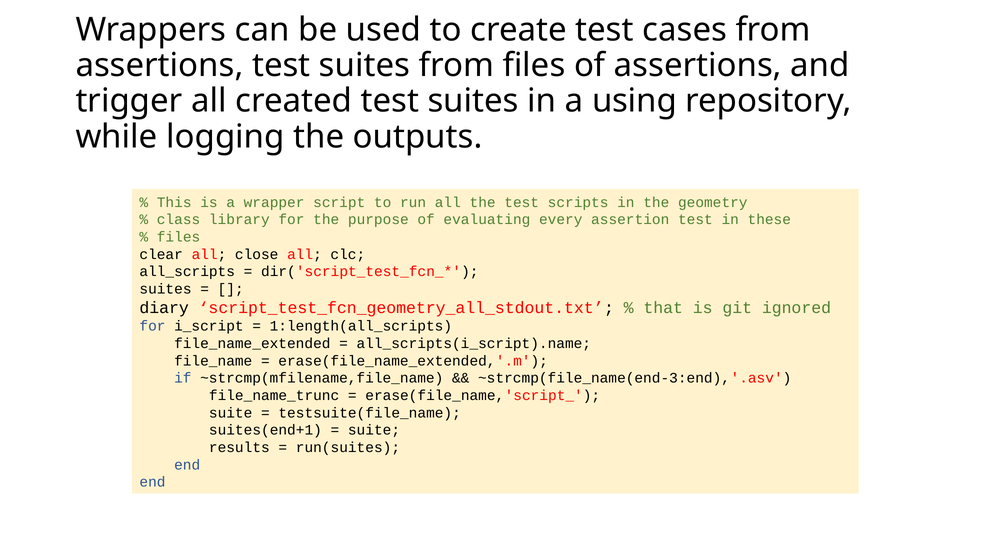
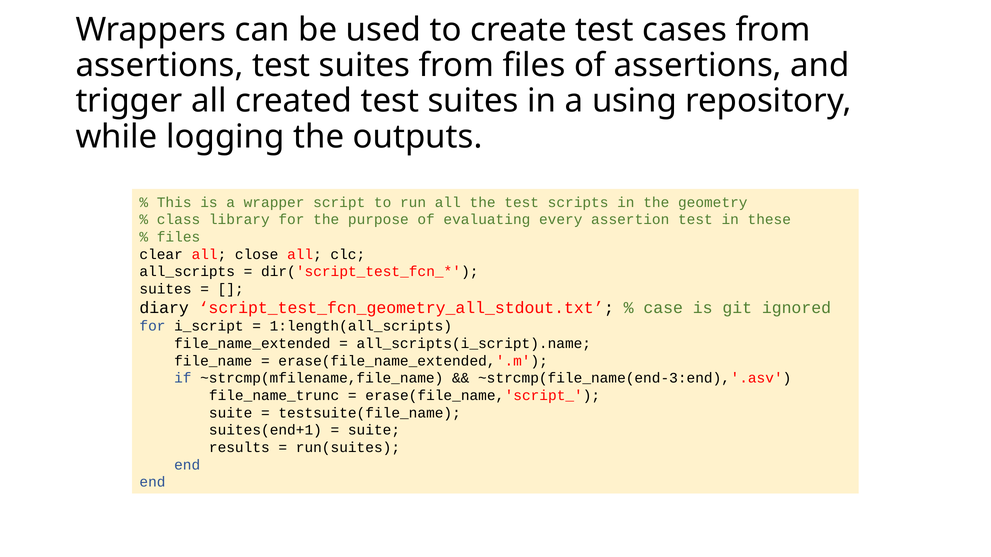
that: that -> case (663, 308)
